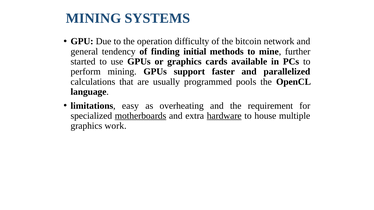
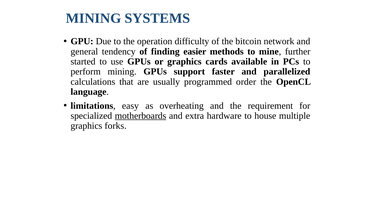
initial: initial -> easier (195, 52)
pools: pools -> order (246, 82)
hardware underline: present -> none (224, 116)
work: work -> forks (116, 126)
